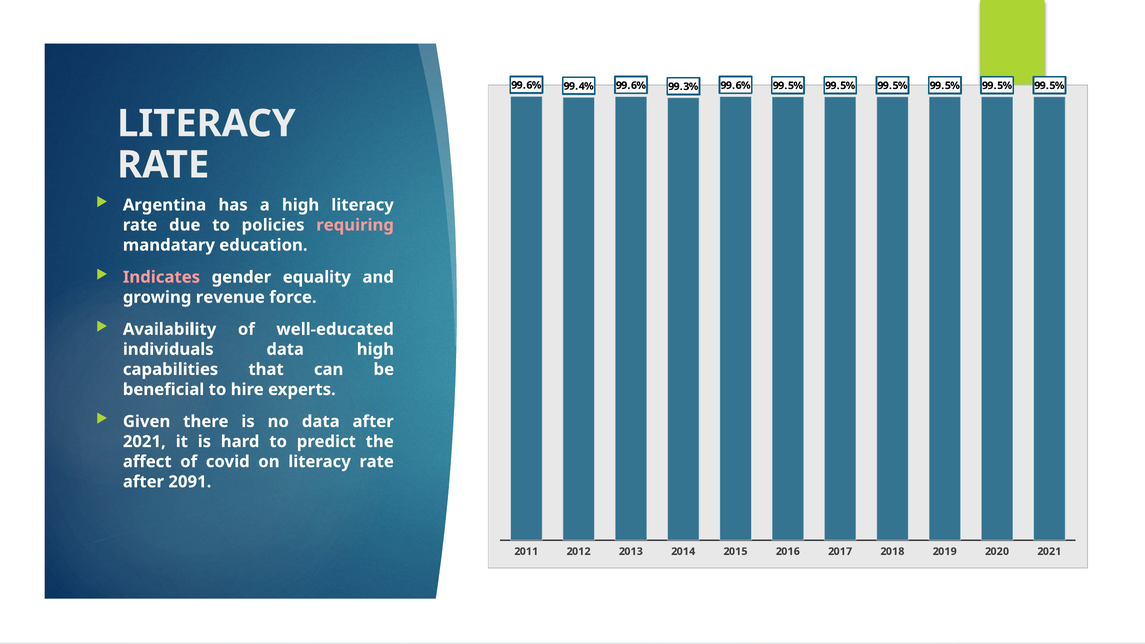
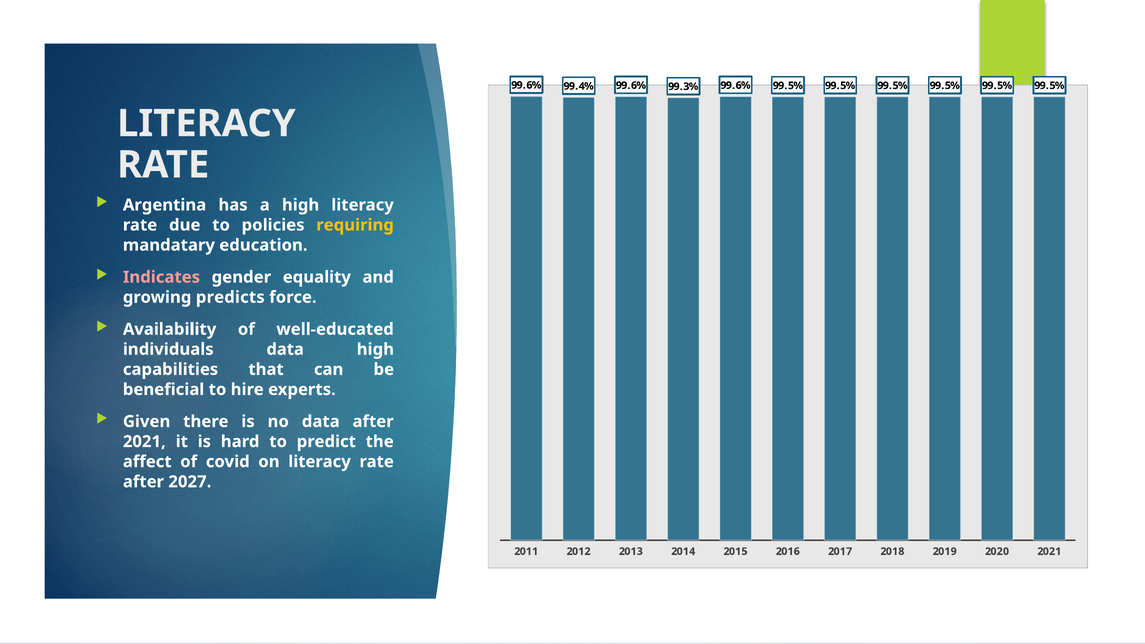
requiring colour: pink -> yellow (355, 225)
revenue: revenue -> predicts (230, 297)
2091: 2091 -> 2027 (190, 482)
